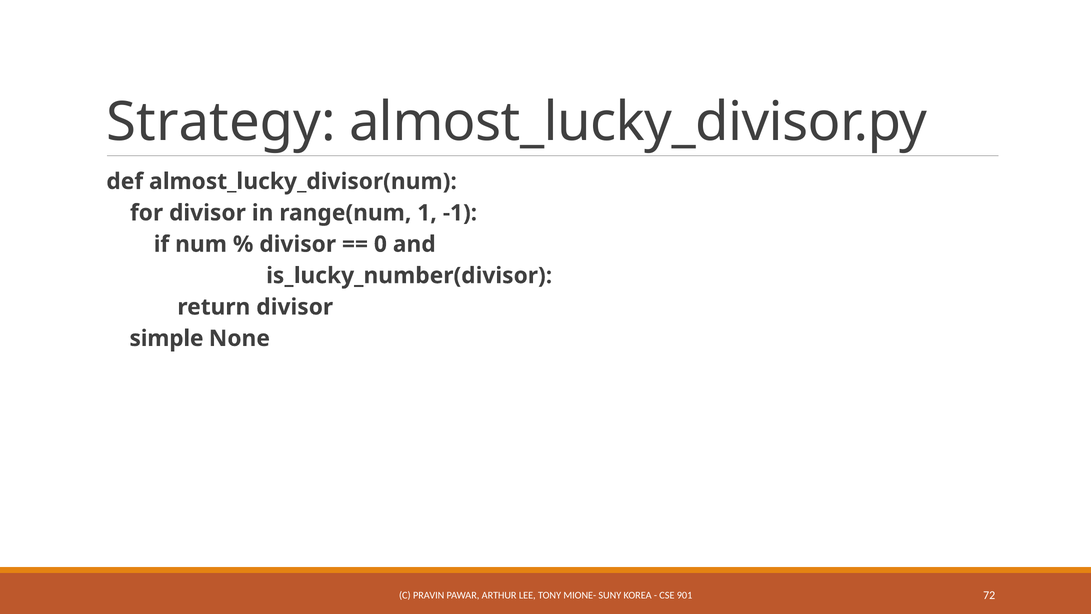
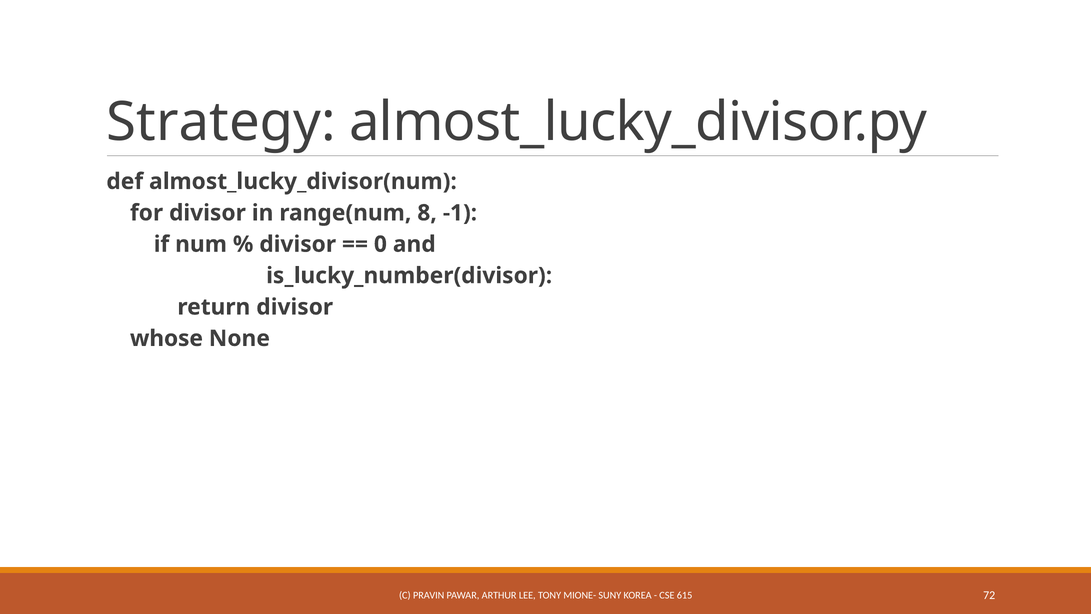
1: 1 -> 8 (427, 213)
simple: simple -> whose (166, 338)
901: 901 -> 615 (685, 595)
